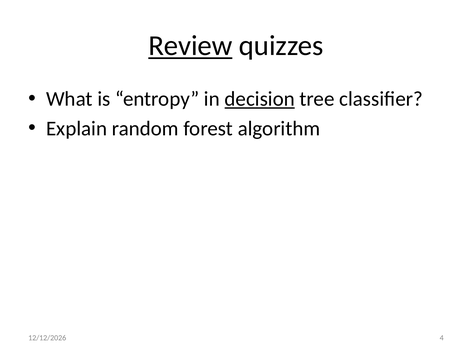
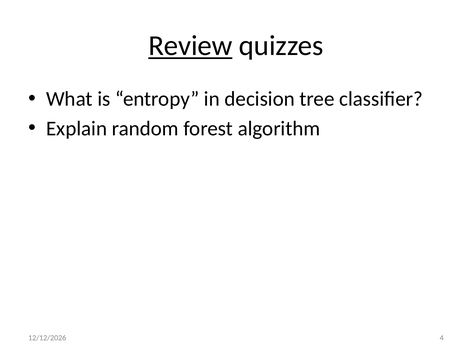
decision underline: present -> none (260, 99)
